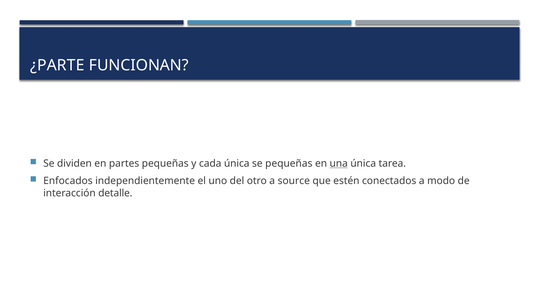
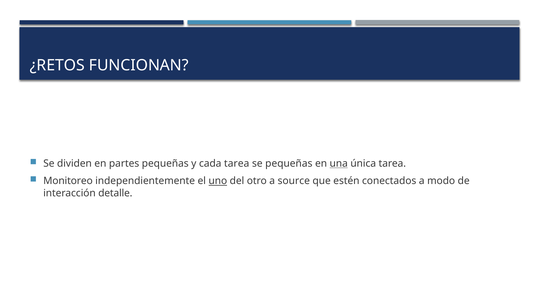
¿PARTE: ¿PARTE -> ¿RETOS (57, 65)
cada única: única -> tarea (237, 164)
Enfocados: Enfocados -> Monitoreo (68, 181)
uno underline: none -> present (218, 181)
